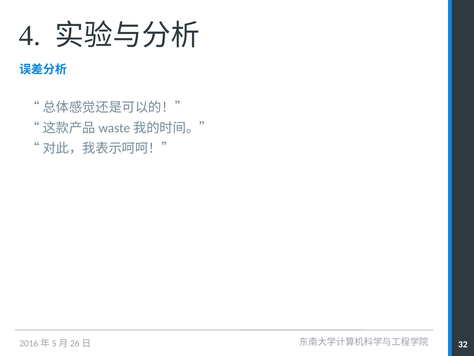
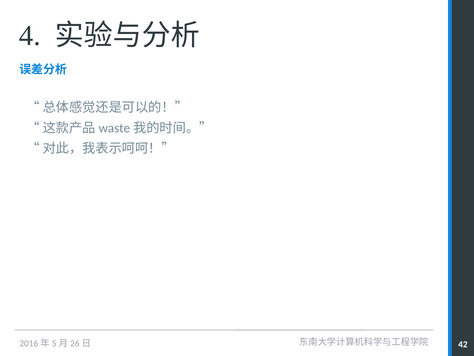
32: 32 -> 42 (463, 344)
